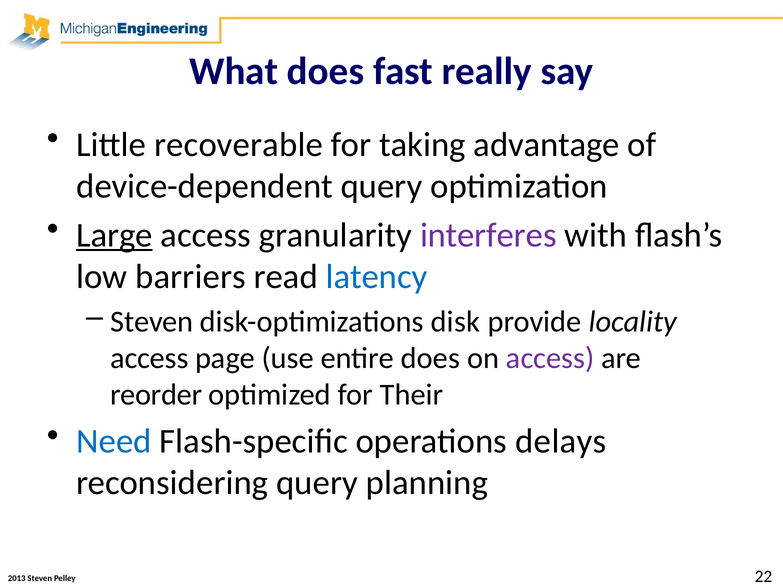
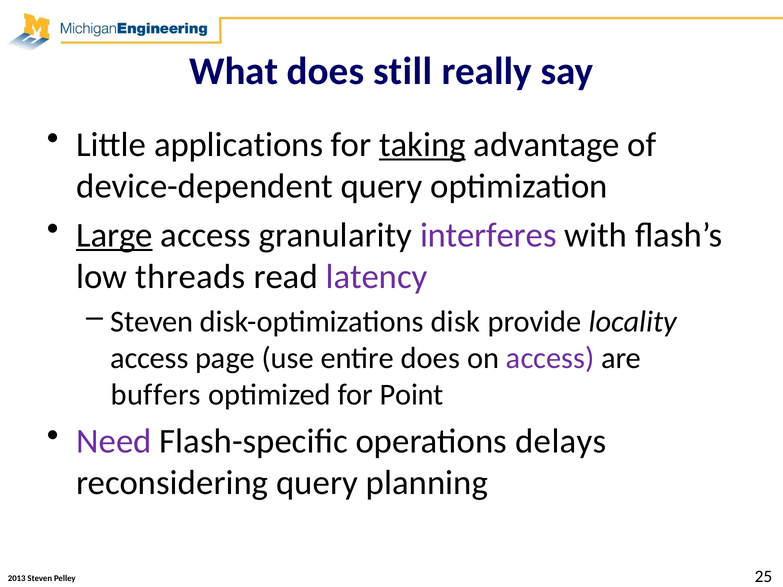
fast: fast -> still (403, 71)
recoverable: recoverable -> applications (239, 145)
taking underline: none -> present (422, 145)
barriers: barriers -> threads (190, 277)
latency colour: blue -> purple (377, 277)
reorder: reorder -> buffers (156, 395)
Their: Their -> Point (412, 395)
Need colour: blue -> purple (114, 441)
22: 22 -> 25 (763, 577)
